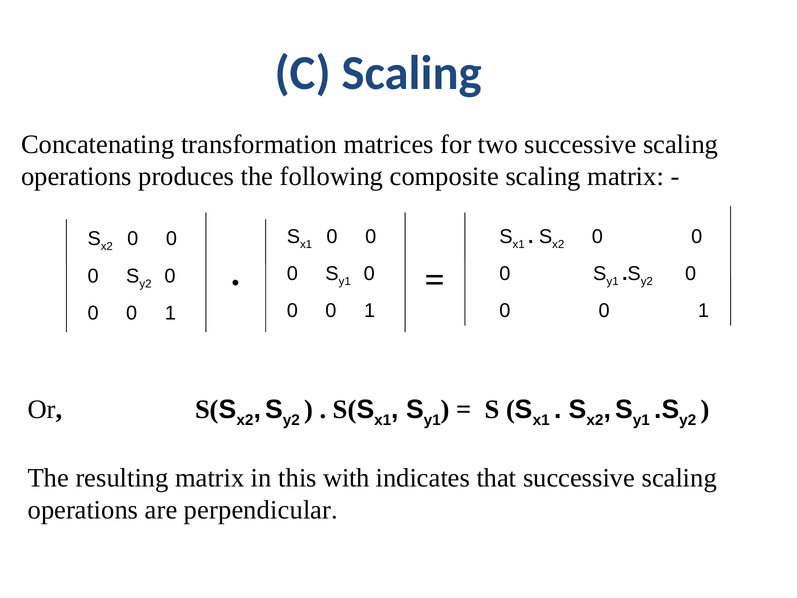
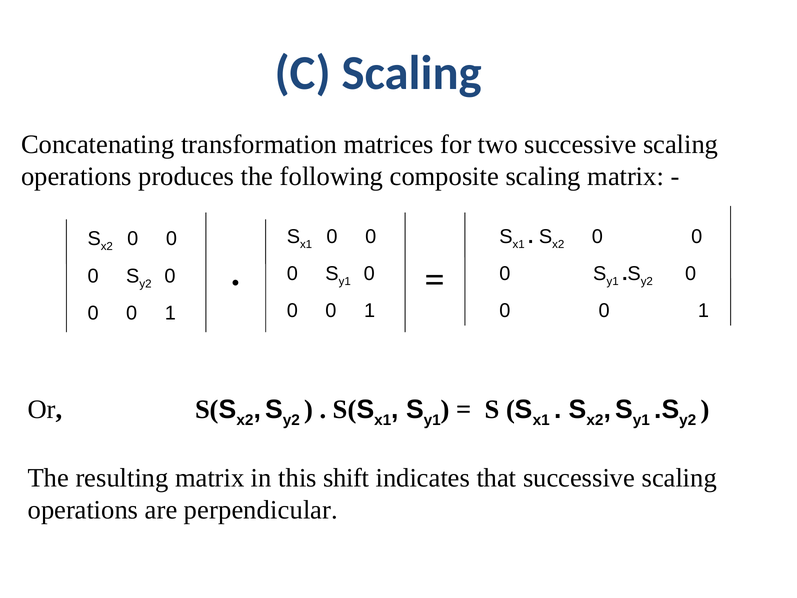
with: with -> shift (346, 478)
